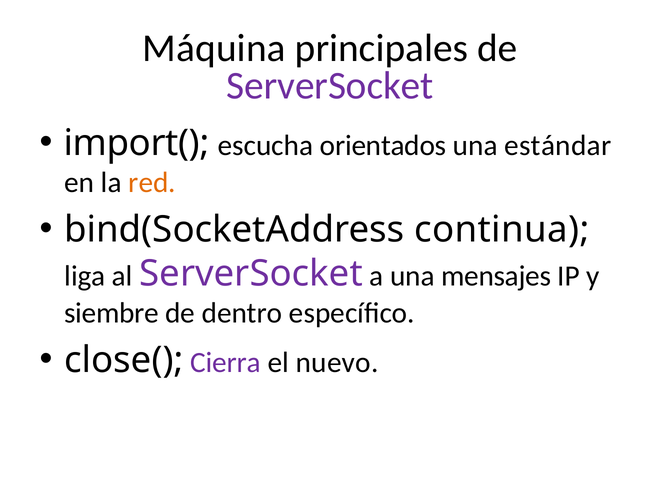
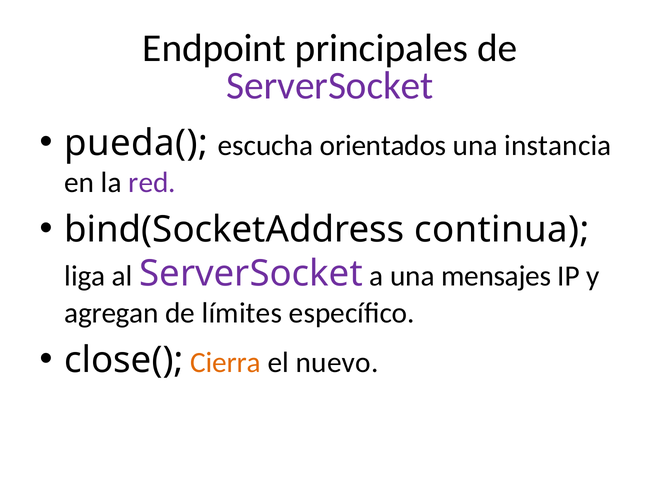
Máquina: Máquina -> Endpoint (214, 48)
import(: import( -> pueda( (136, 143)
estándar: estándar -> instancia (558, 146)
red colour: orange -> purple (152, 182)
siembre: siembre -> agregan (112, 313)
dentro: dentro -> límites (242, 313)
Cierra colour: purple -> orange (226, 363)
